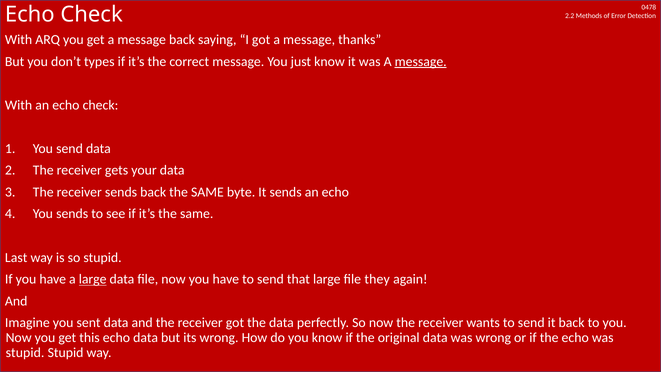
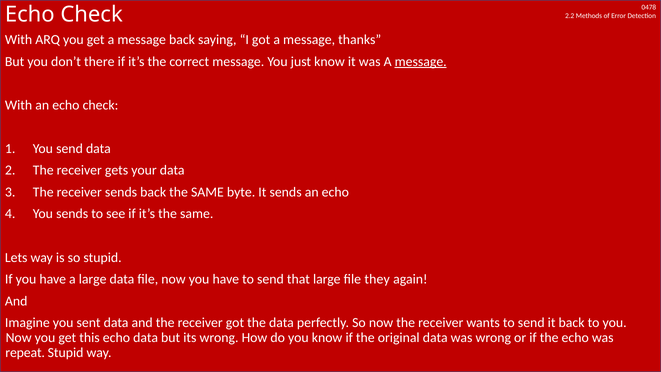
types: types -> there (99, 61)
Last: Last -> Lets (16, 257)
large underline: present -> none (93, 279)
stupid: stupid -> repeat (25, 352)
